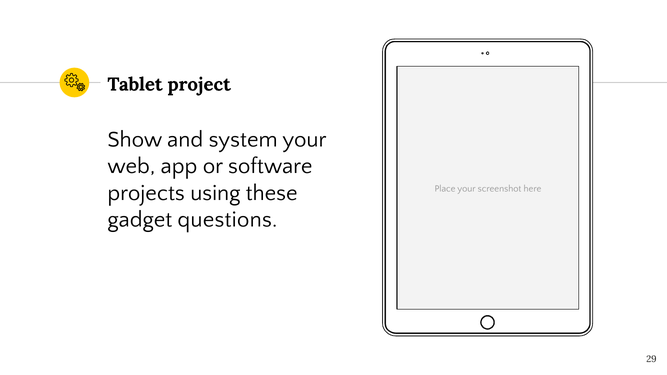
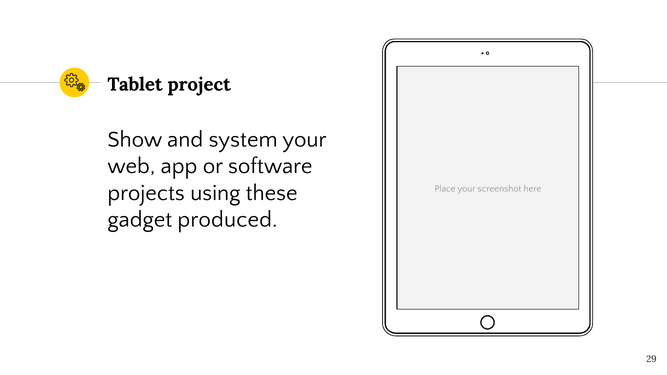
questions: questions -> produced (227, 220)
